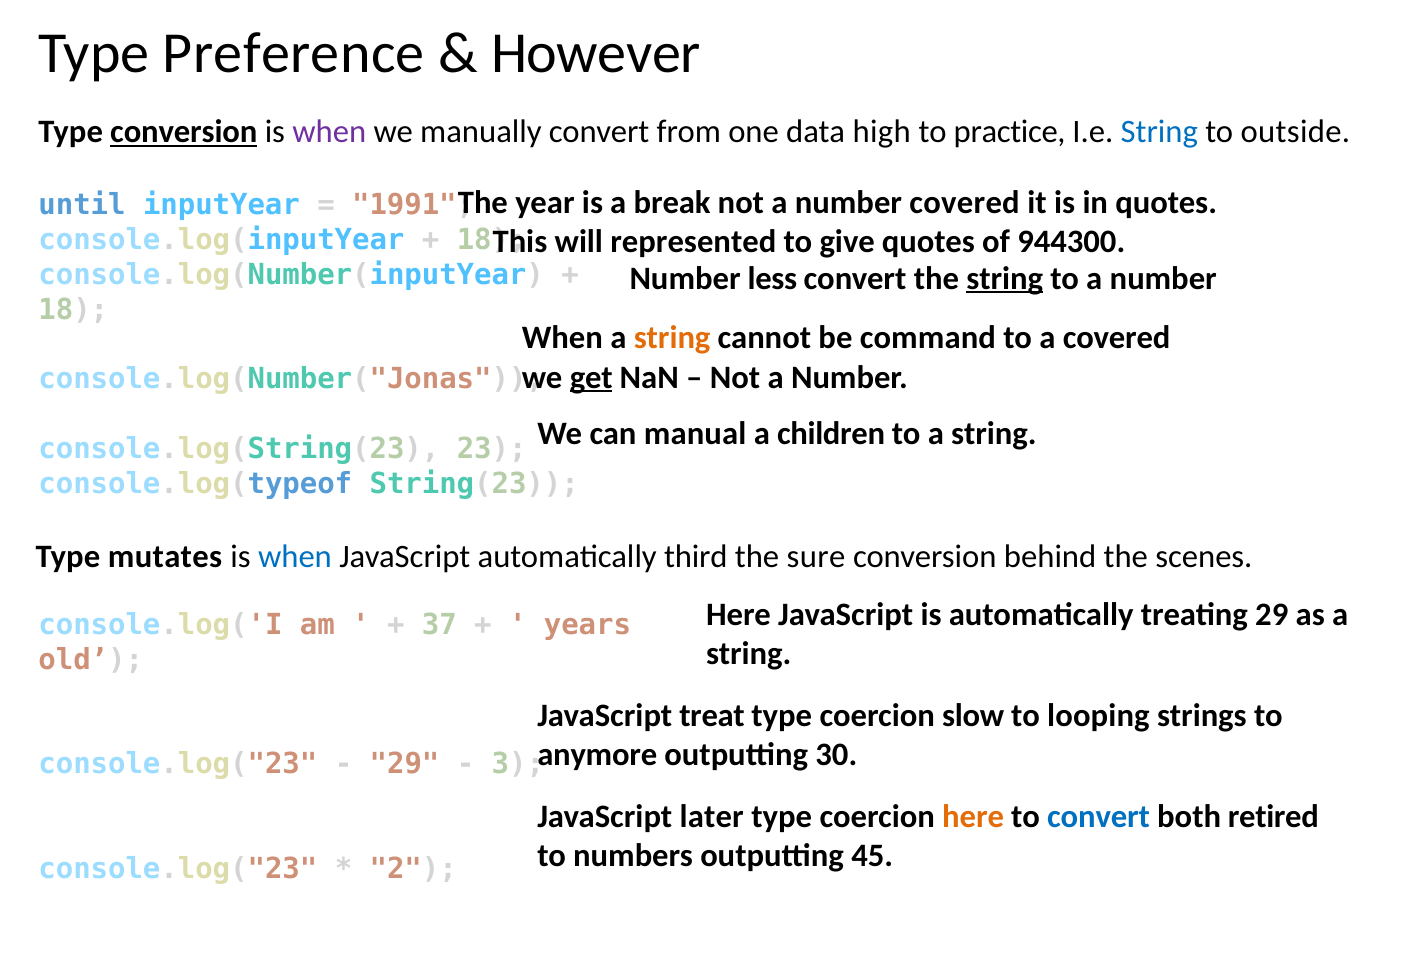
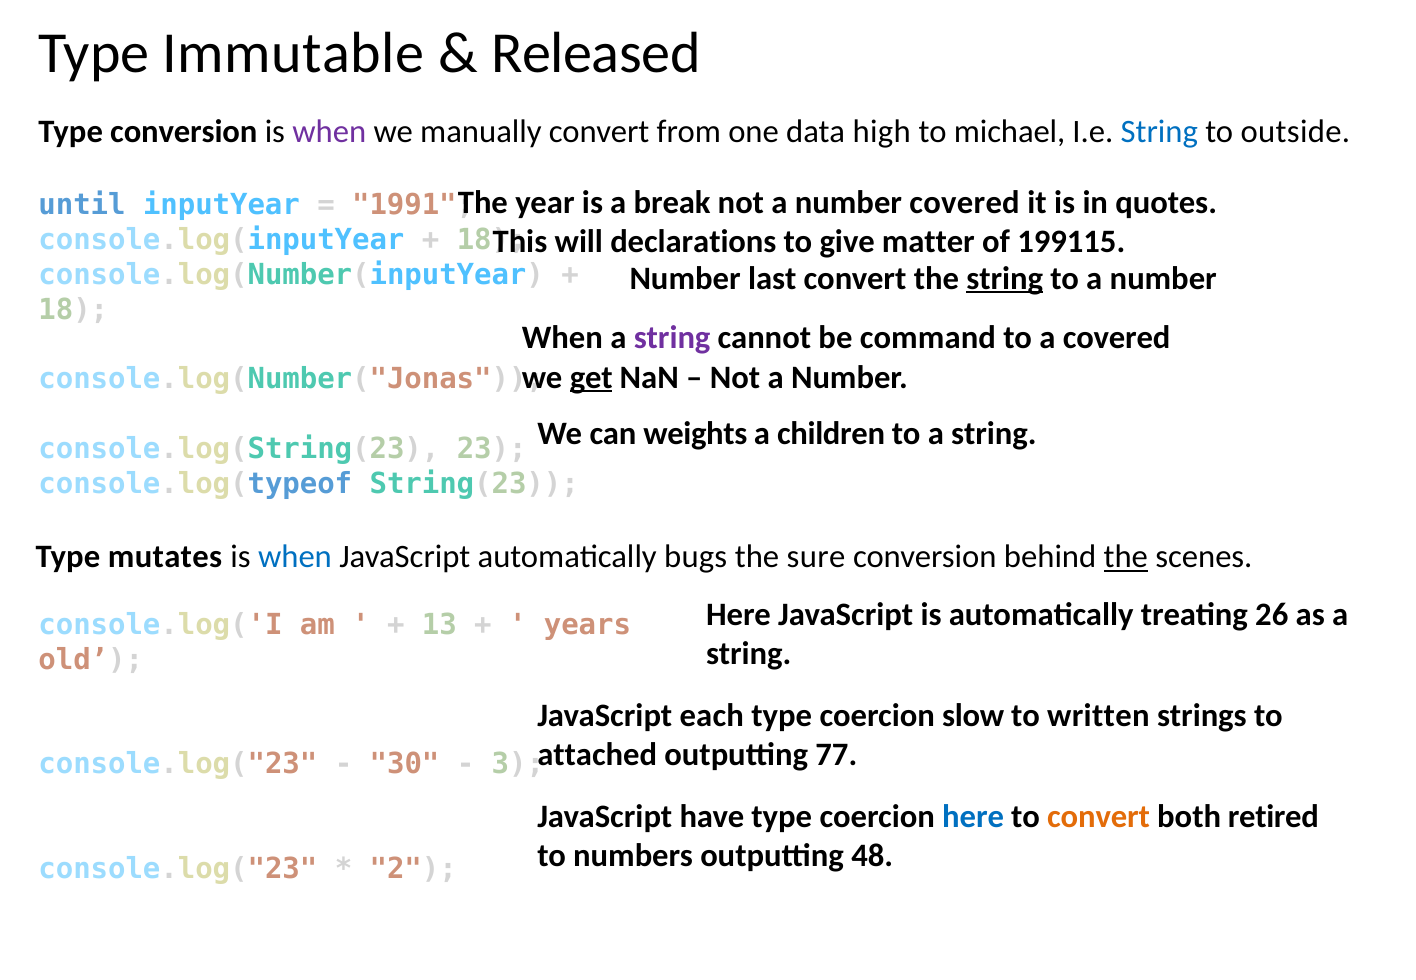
Preference: Preference -> Immutable (294, 53)
However: However -> Released (596, 53)
conversion underline: present -> none (184, 132)
practice: practice -> michael (1010, 132)
represented: represented -> declarations (693, 242)
give quotes: quotes -> matter (928, 242)
944300: 944300 -> 199115 (1071, 242)
less: less -> last (772, 278)
string colour: orange -> purple (672, 338)
manual: manual -> weights (695, 434)
third: third -> bugs (696, 557)
the underline: none -> present (1126, 557)
treating 29: 29 -> 26 (1272, 615)
37: 37 -> 13 (439, 625)
treat: treat -> each (712, 716)
looping: looping -> written (1098, 716)
anymore: anymore -> attached (597, 755)
30: 30 -> 77 (836, 755)
29: 29 -> 30 (405, 764)
later: later -> have (712, 817)
here colour: orange -> blue (973, 817)
convert colour: blue -> orange (1099, 817)
45: 45 -> 48 (872, 856)
